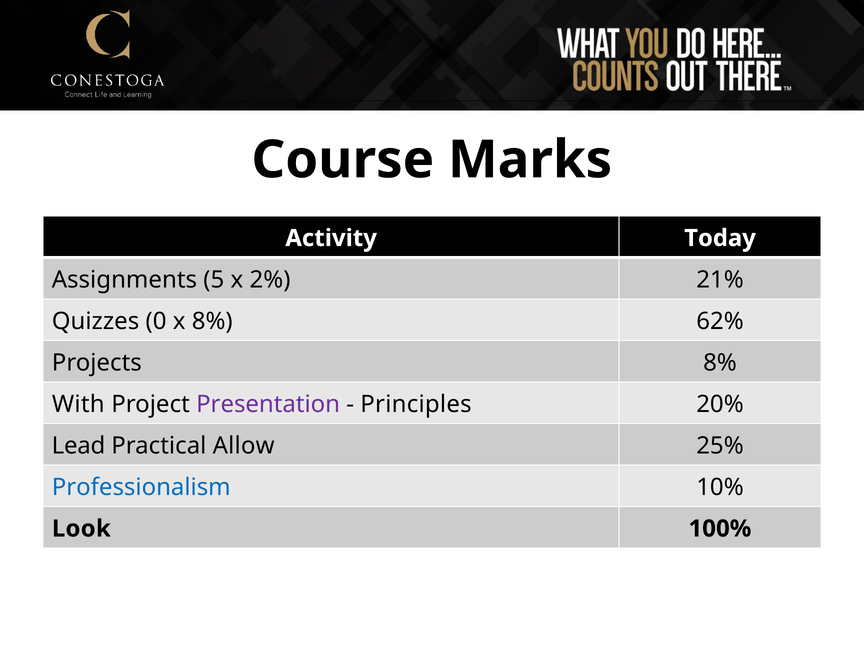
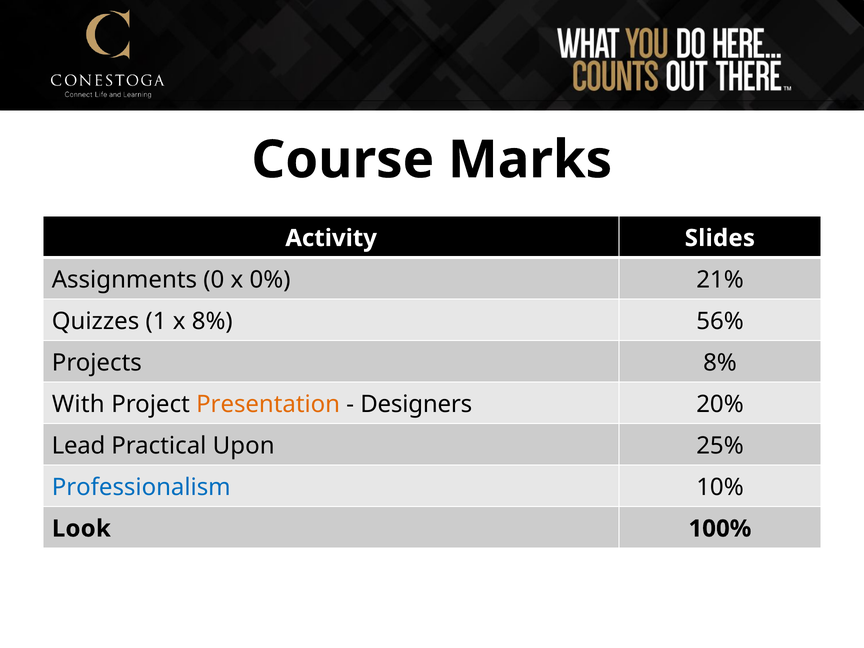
Today: Today -> Slides (720, 238)
5: 5 -> 0 (214, 280)
2%: 2% -> 0% (270, 280)
0: 0 -> 1 (156, 321)
62%: 62% -> 56% (720, 321)
Presentation colour: purple -> orange (268, 404)
Principles: Principles -> Designers (416, 404)
Allow: Allow -> Upon (244, 446)
